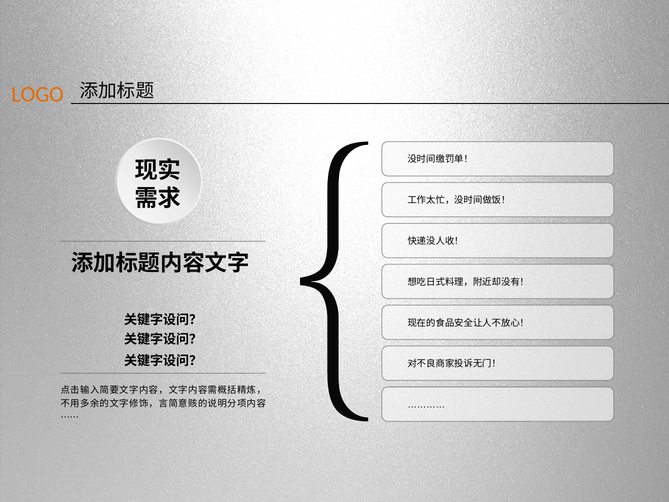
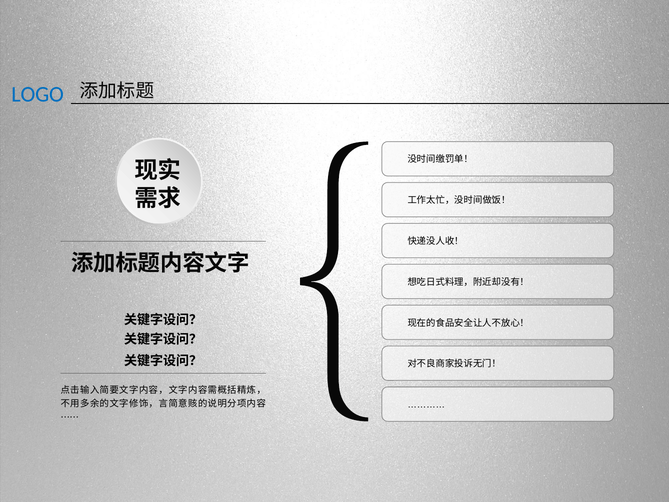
LOGO colour: orange -> blue (38, 94)
